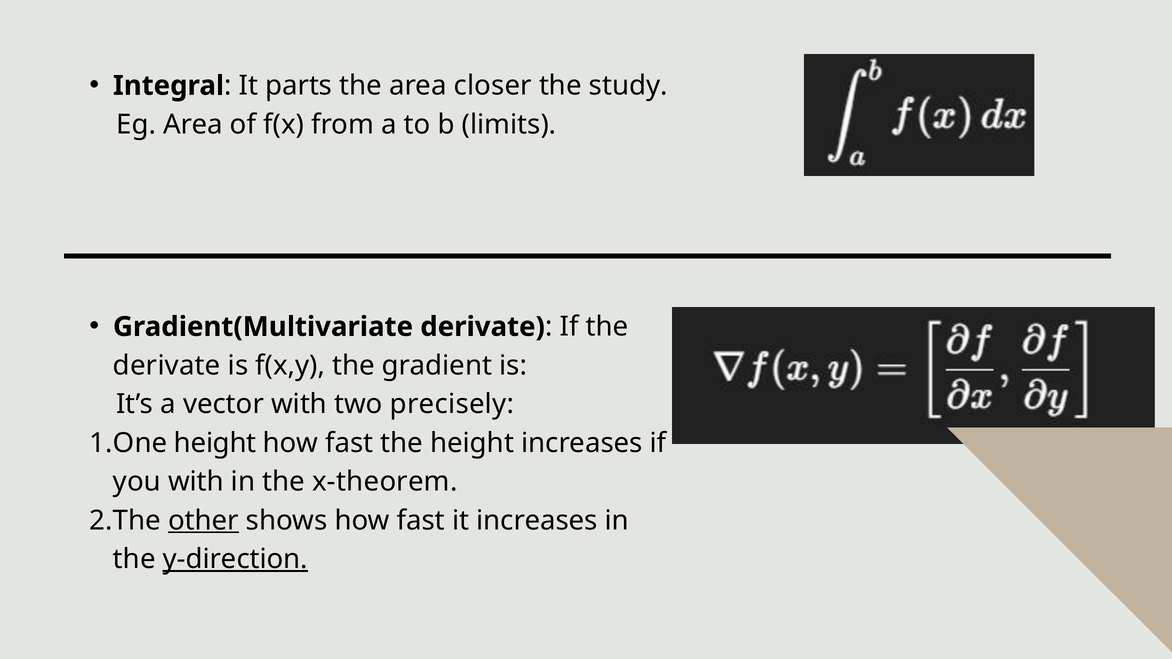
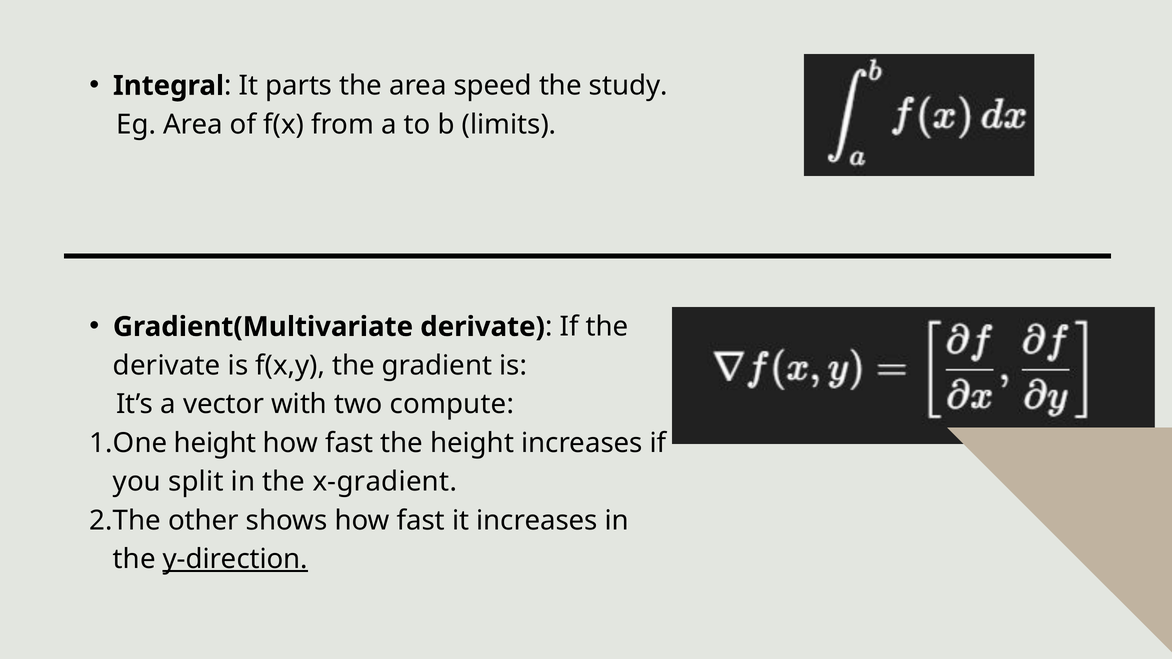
closer: closer -> speed (493, 86)
precisely: precisely -> compute (452, 404)
you with: with -> split (196, 482)
x-theorem: x-theorem -> x-gradient (385, 482)
other underline: present -> none (203, 521)
